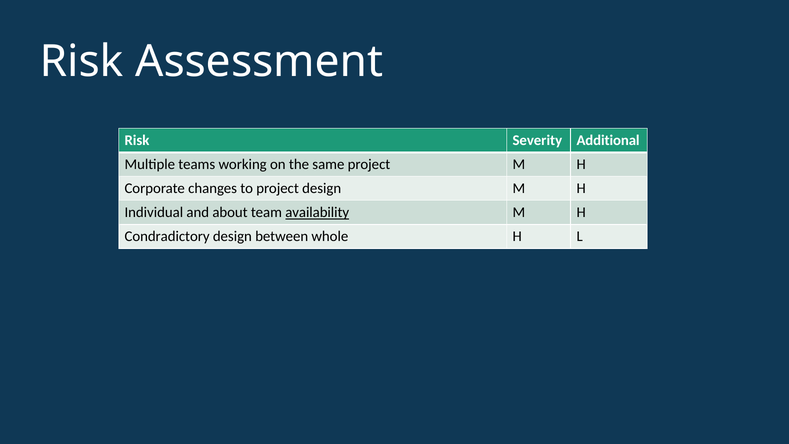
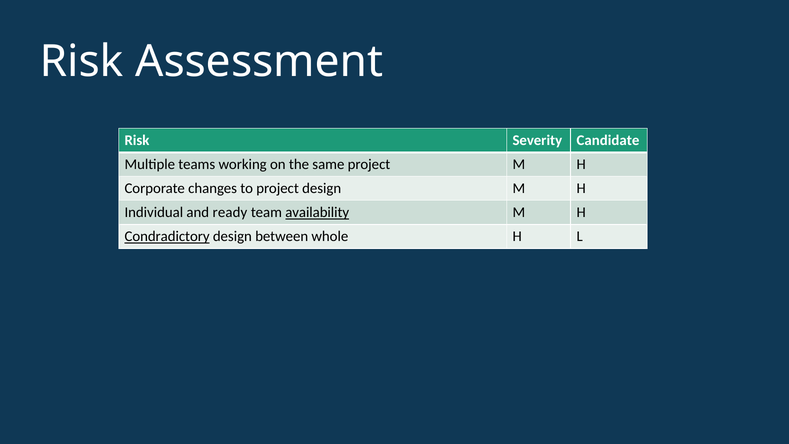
Additional: Additional -> Candidate (608, 140)
about: about -> ready (230, 212)
Condradictory underline: none -> present (167, 236)
